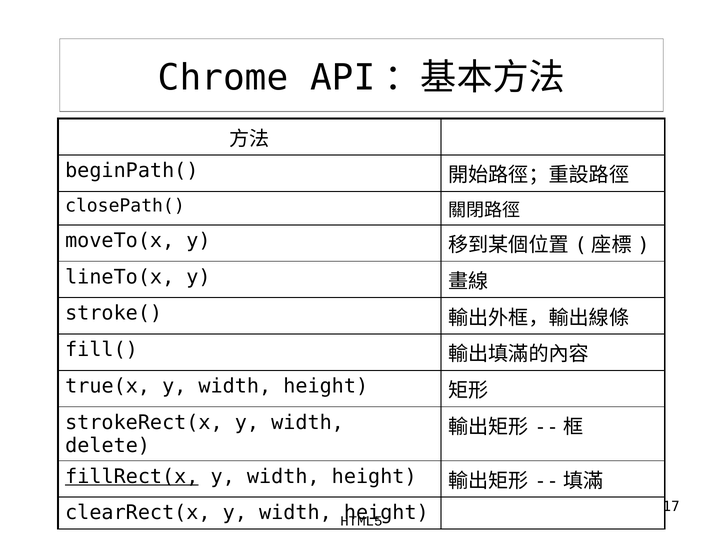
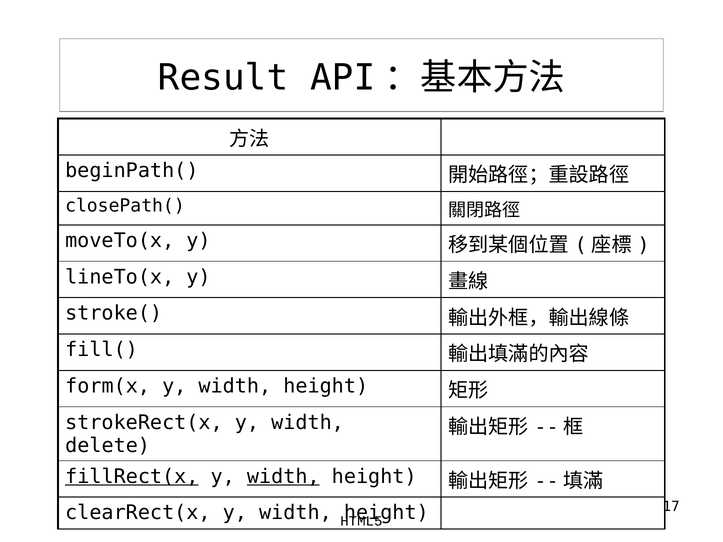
Chrome: Chrome -> Result (223, 78)
true(x: true(x -> form(x (108, 386)
width underline: none -> present (283, 477)
